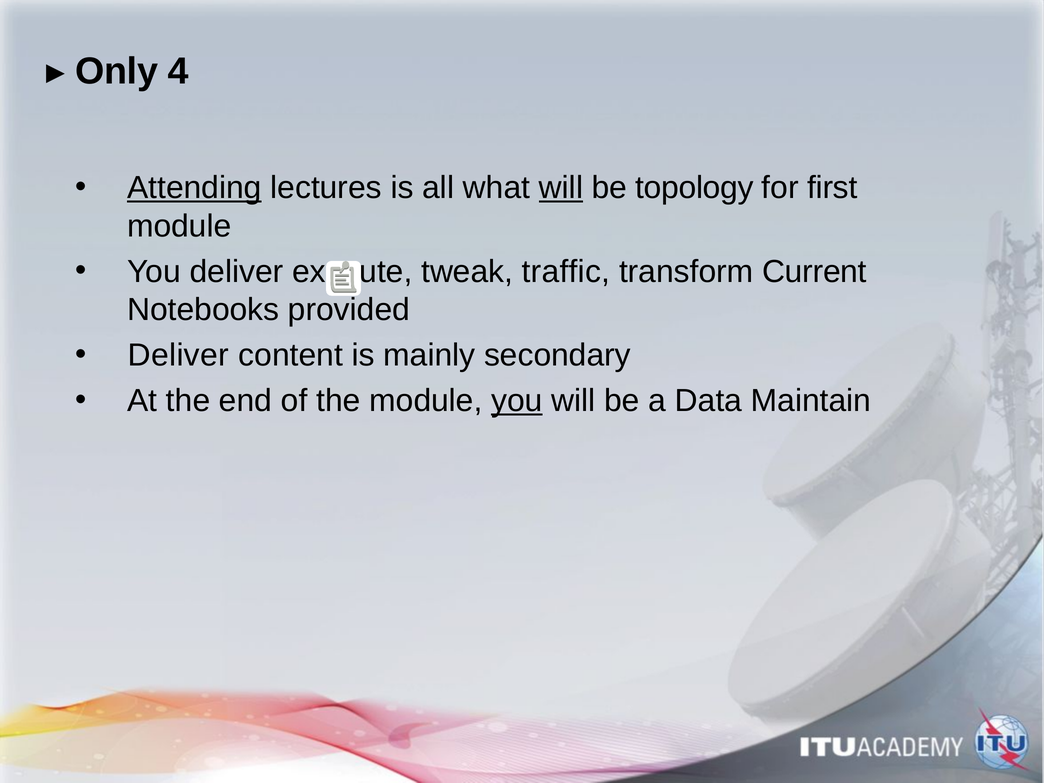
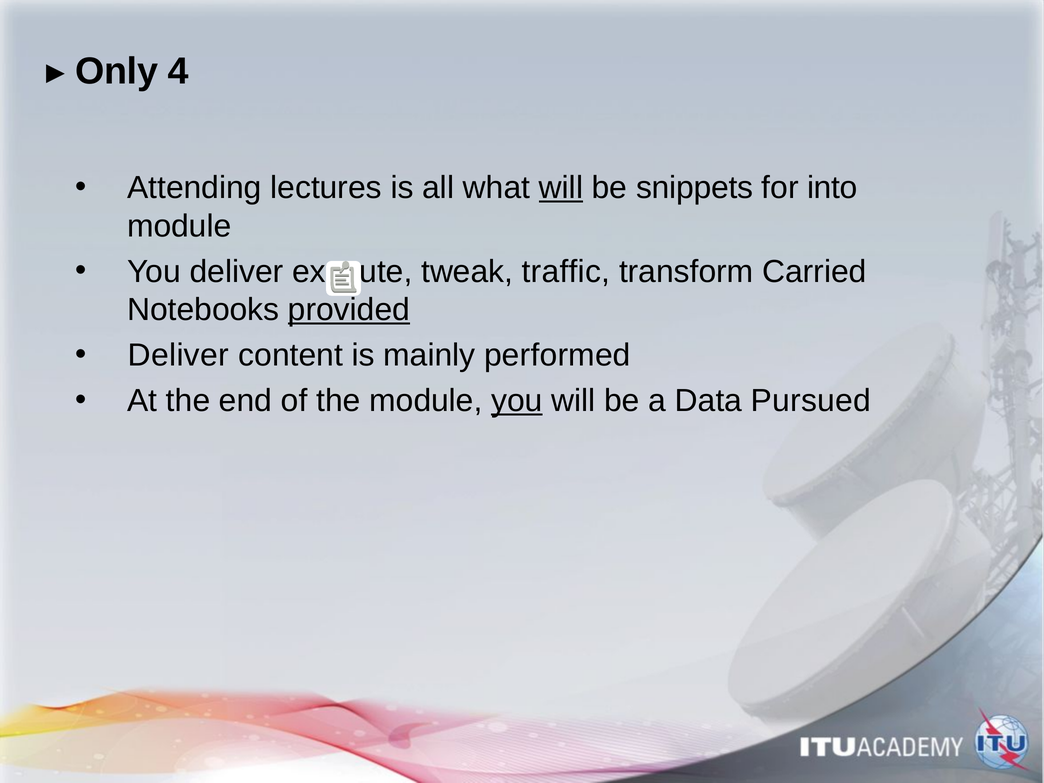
Attending underline: present -> none (194, 188)
topology: topology -> snippets (695, 188)
first: first -> into (832, 188)
Current: Current -> Carried (814, 272)
provided underline: none -> present (349, 310)
secondary: secondary -> performed (557, 355)
Maintain: Maintain -> Pursued (811, 401)
